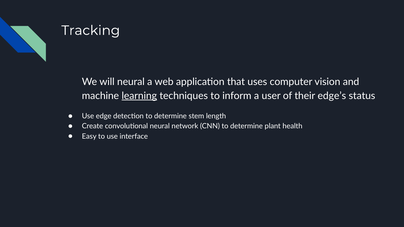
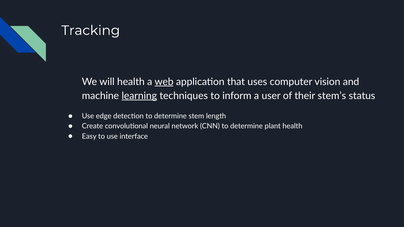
will neural: neural -> health (131, 82)
web underline: none -> present (164, 82)
edge’s: edge’s -> stem’s (332, 96)
